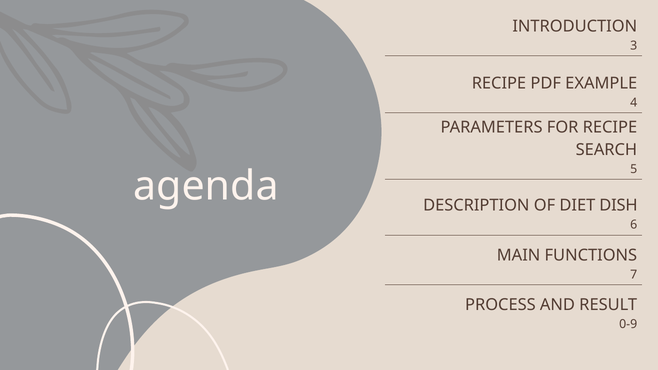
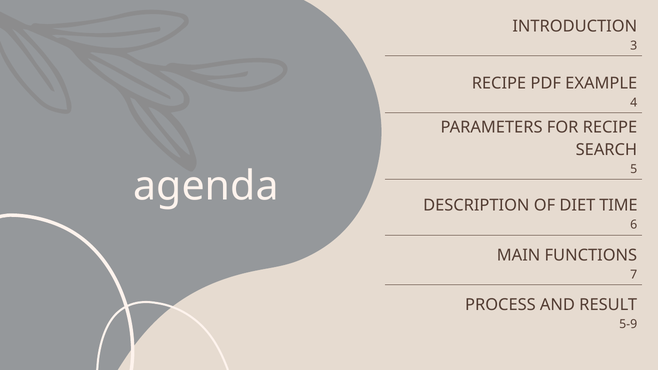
DISH: DISH -> TIME (618, 206)
0-9: 0-9 -> 5-9 (628, 324)
